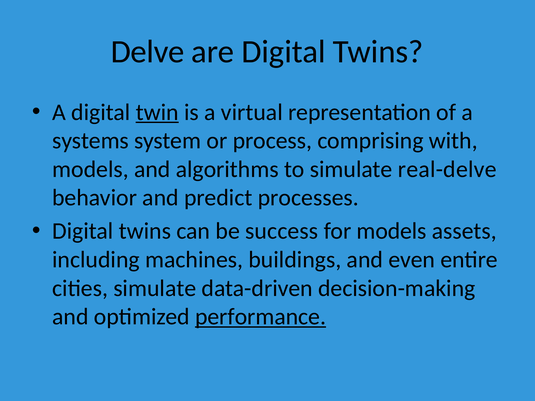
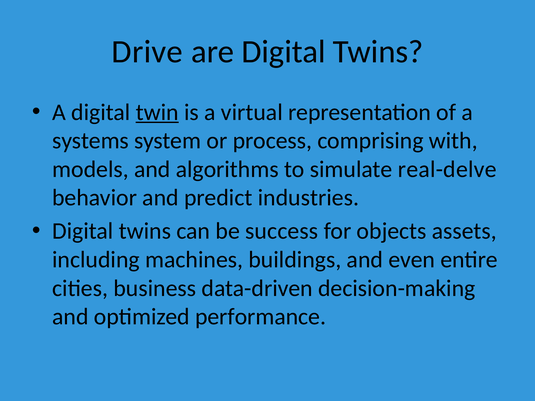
Delve: Delve -> Drive (147, 52)
processes: processes -> industries (308, 198)
for models: models -> objects (392, 231)
cities simulate: simulate -> business (155, 288)
performance underline: present -> none (261, 317)
